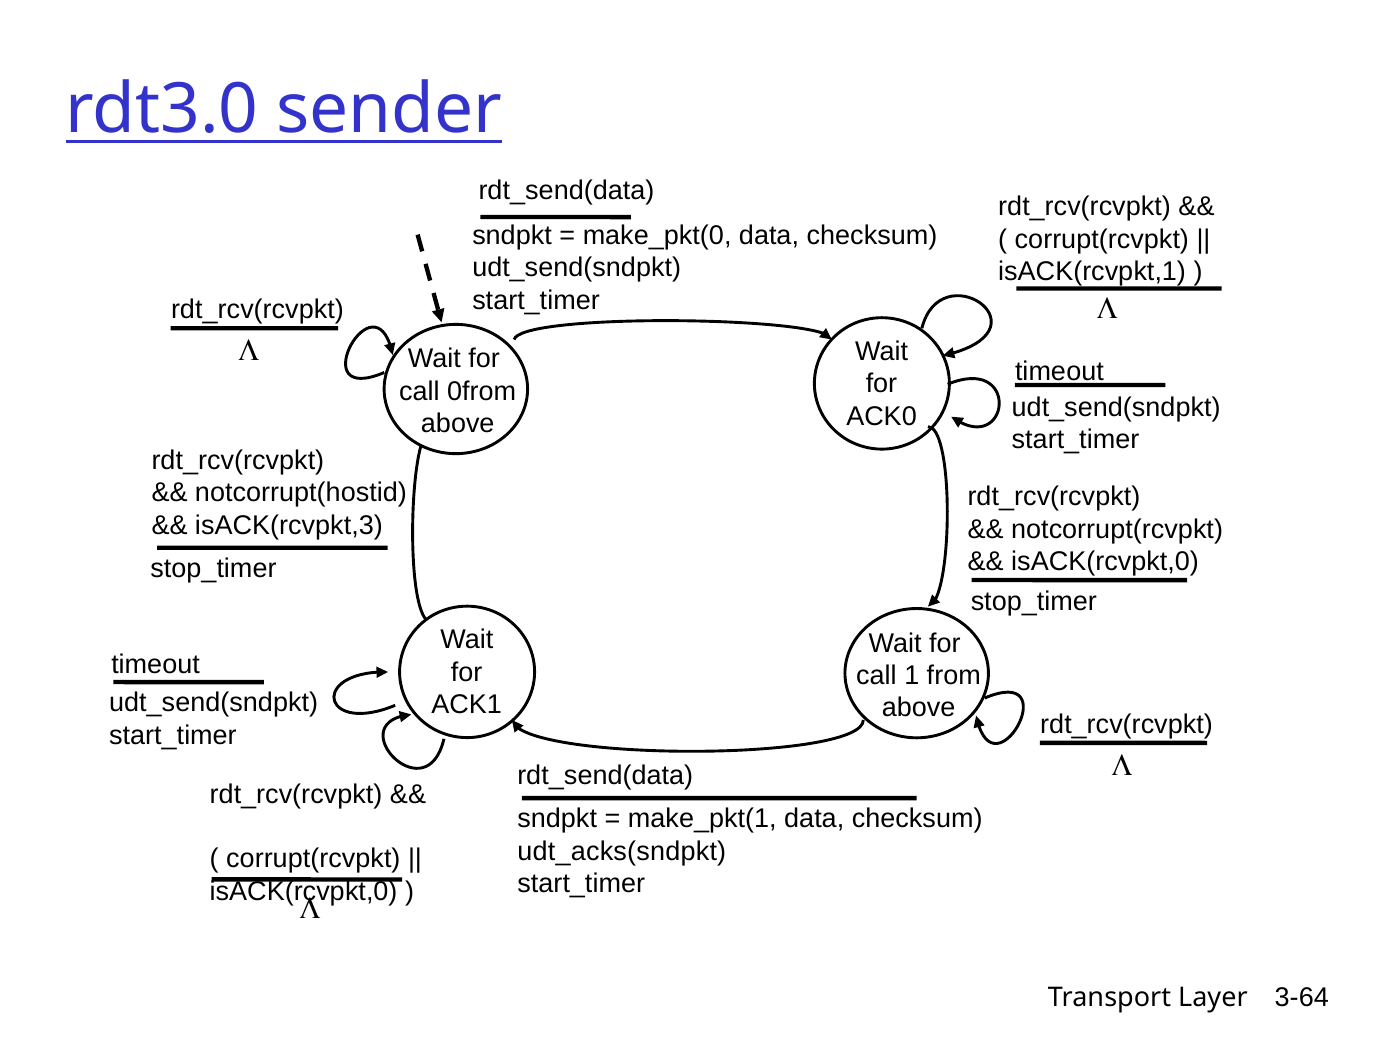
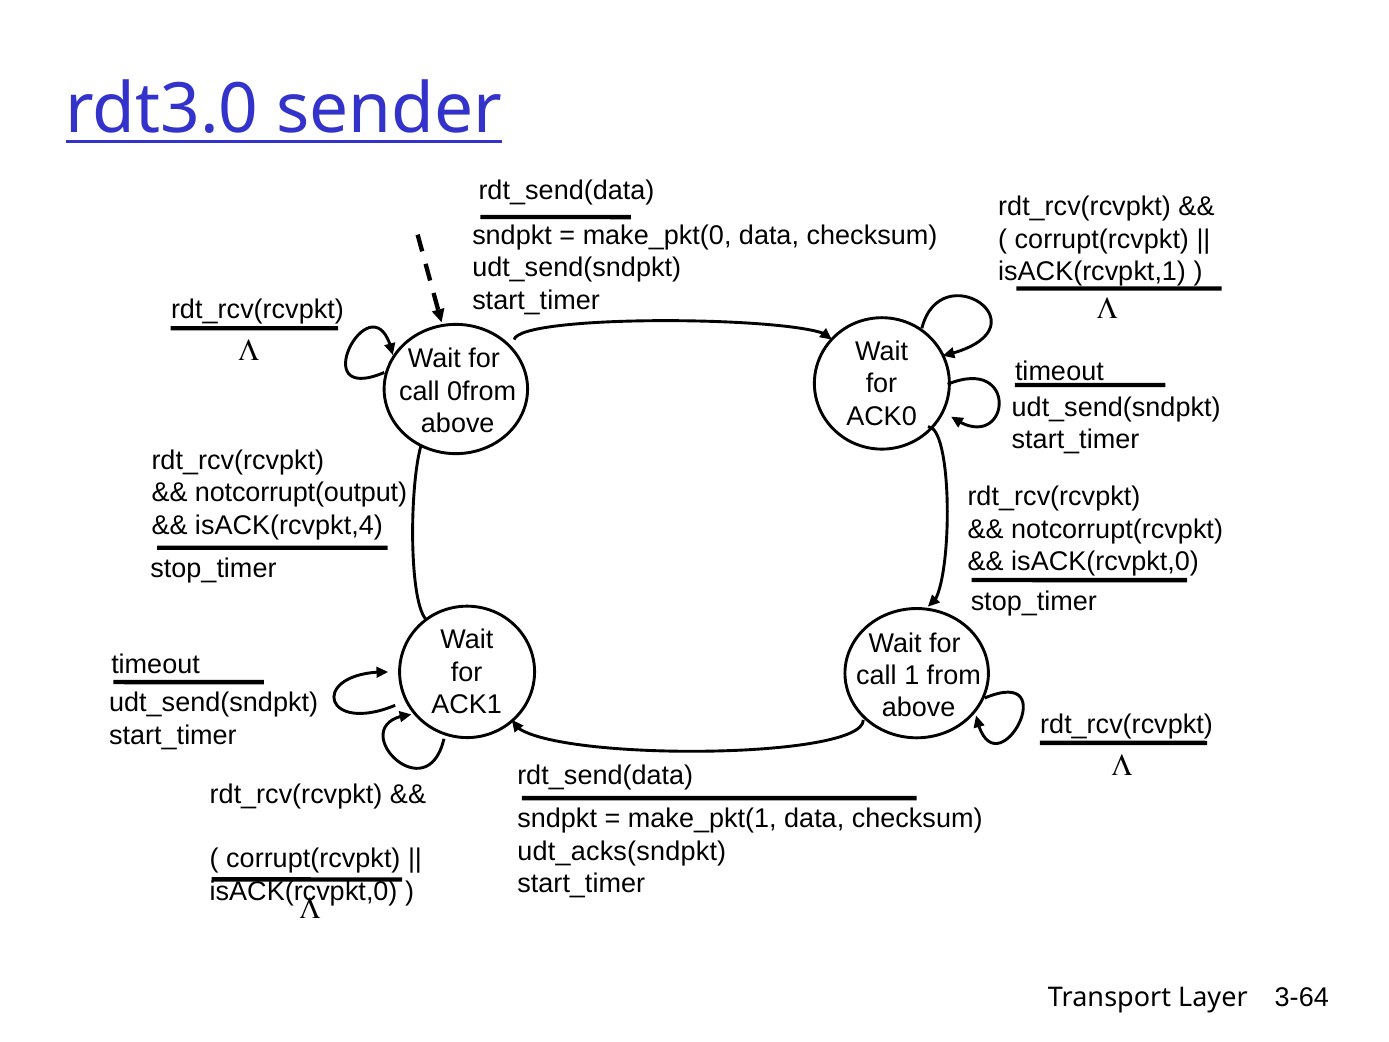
notcorrupt(hostid: notcorrupt(hostid -> notcorrupt(output (301, 493)
isACK(rcvpkt,3: isACK(rcvpkt,3 -> isACK(rcvpkt,4 (289, 525)
